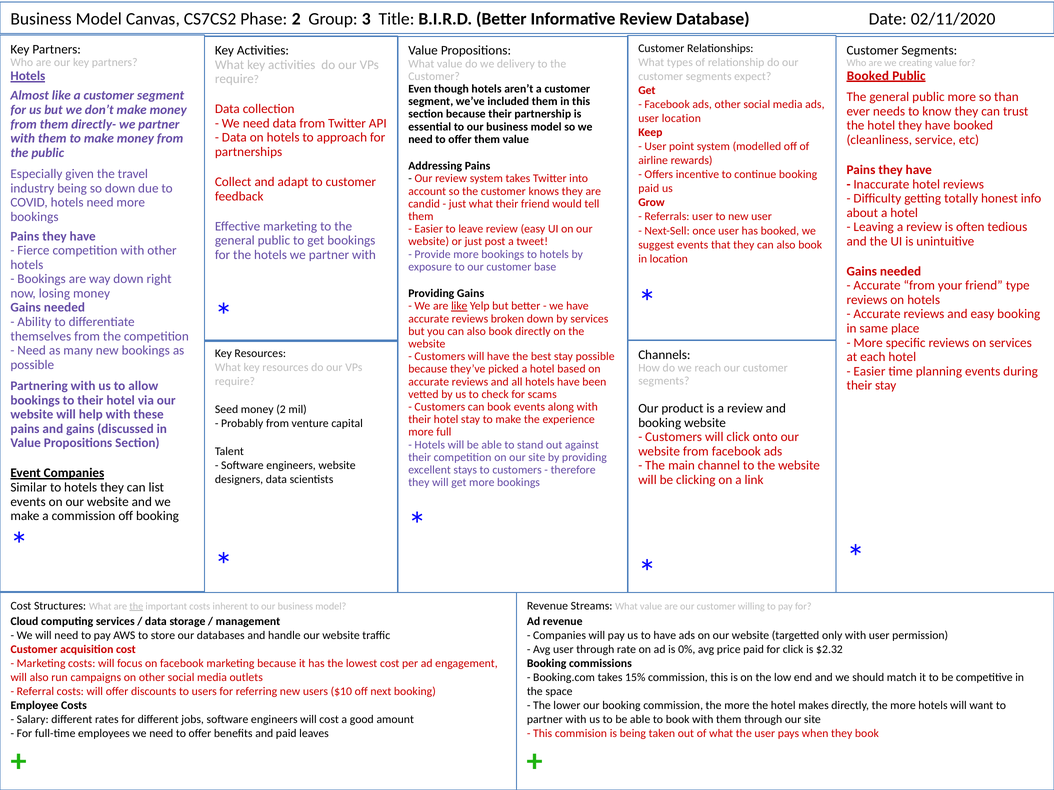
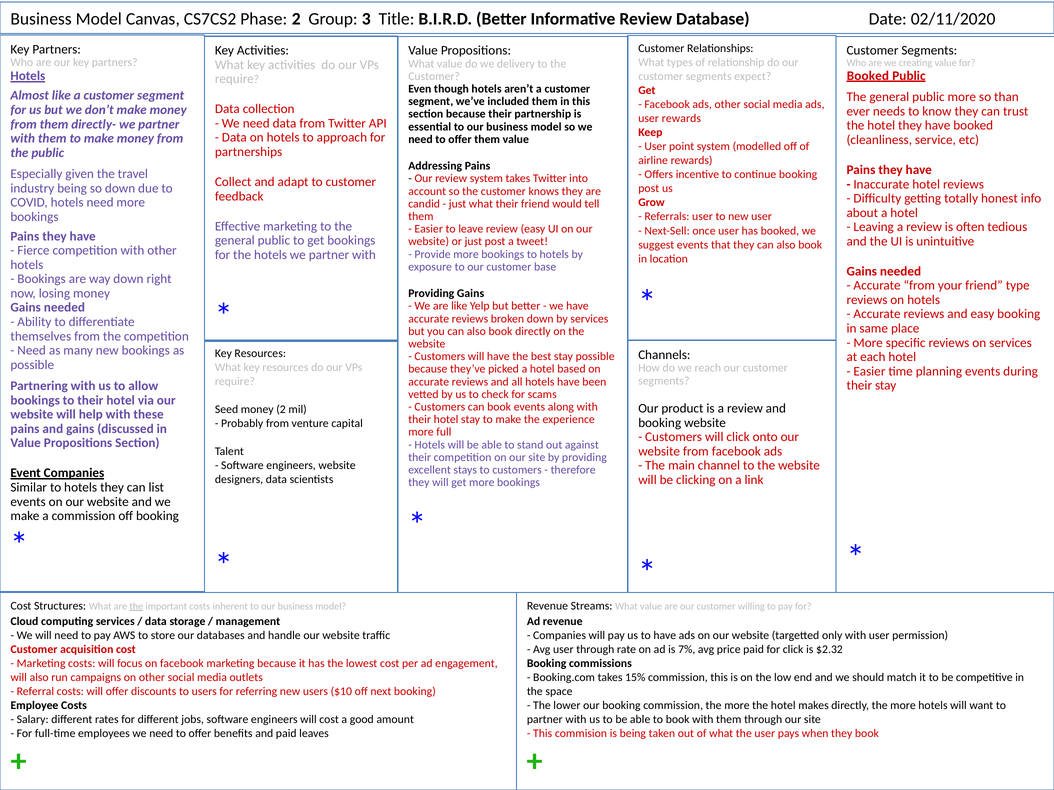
user location: location -> rewards (681, 119)
paid: paid -> post (649, 189)
like underline: present -> none (459, 306)
0%: 0% -> 7% (687, 650)
